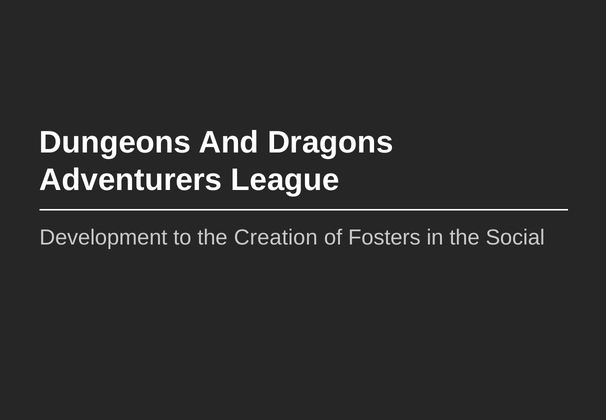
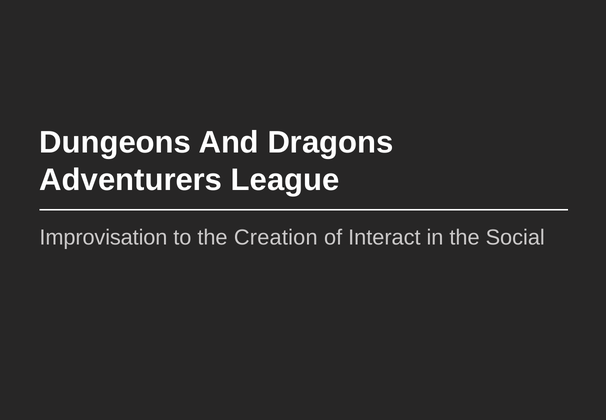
Development: Development -> Improvisation (103, 237)
Fosters: Fosters -> Interact (384, 237)
